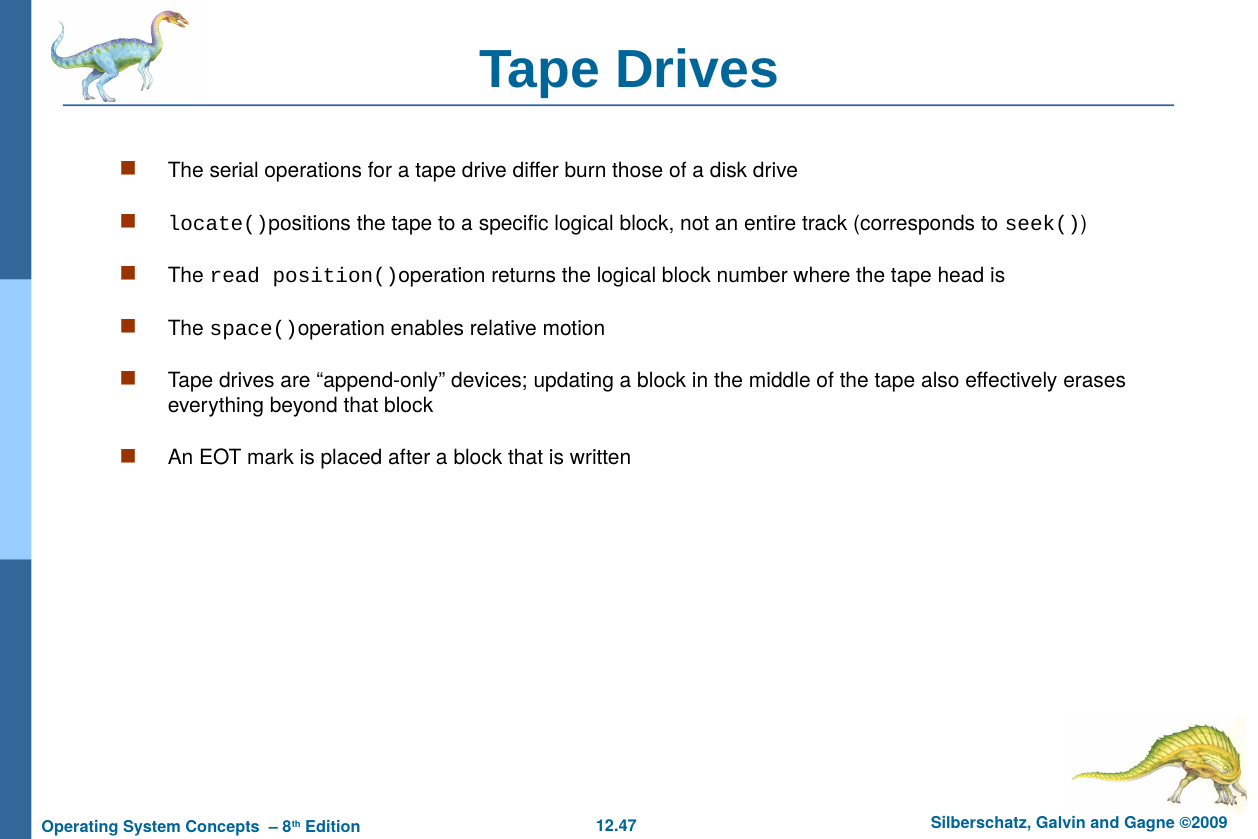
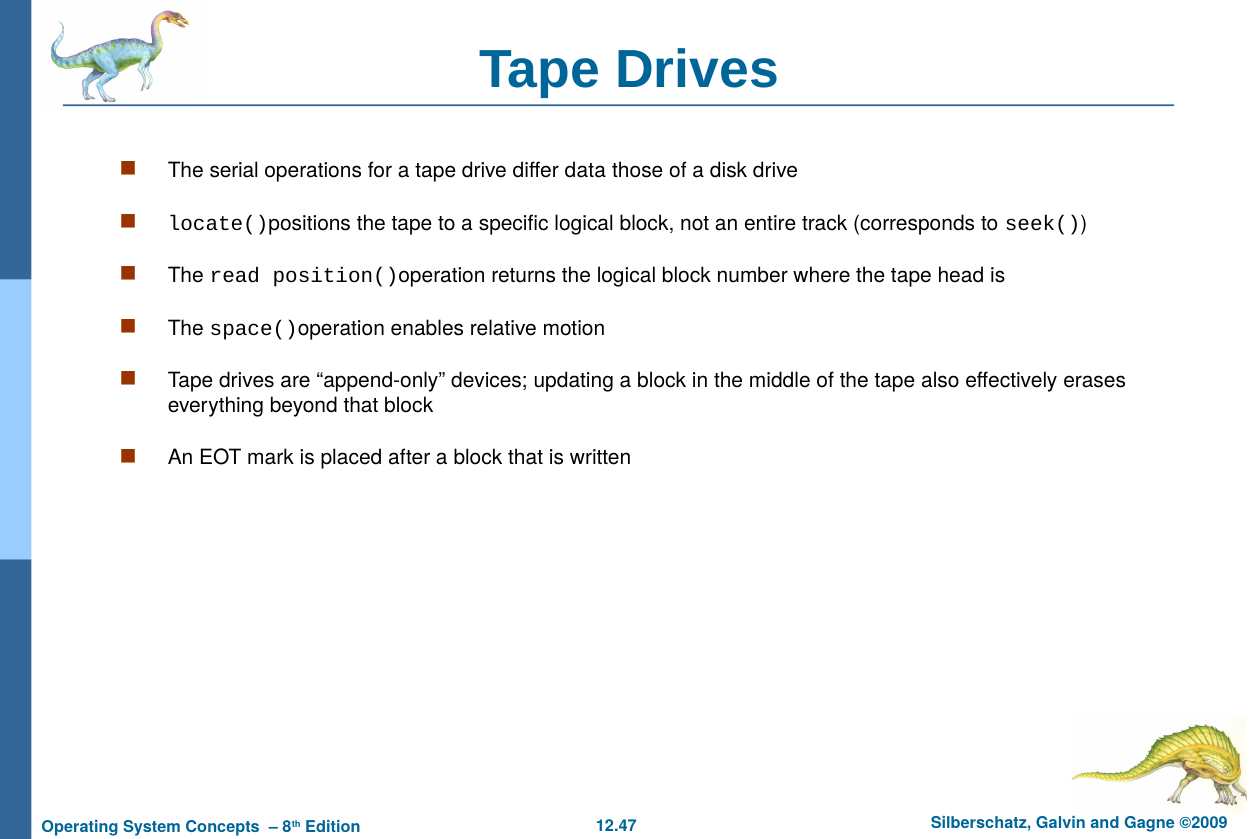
burn: burn -> data (585, 171)
